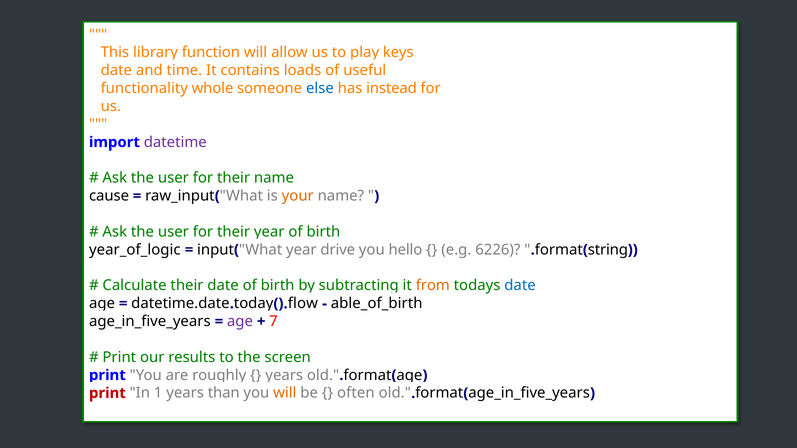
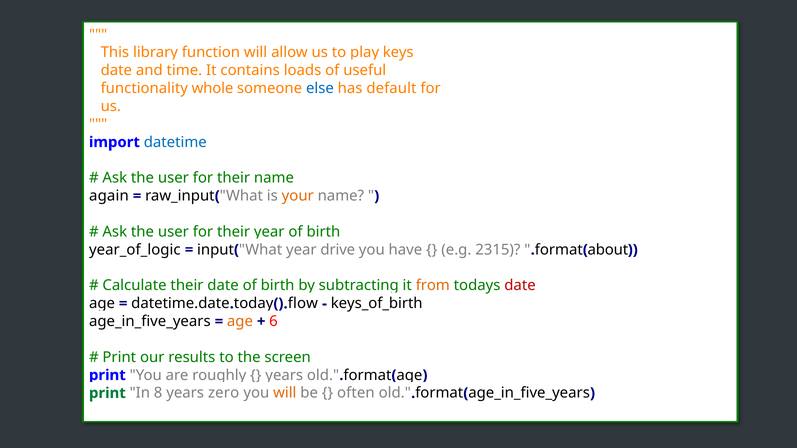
instead: instead -> default (391, 88)
datetime colour: purple -> blue (175, 142)
cause: cause -> again (109, 196)
hello: hello -> have (405, 250)
6226: 6226 -> 2315 (498, 250)
string: string -> about (608, 250)
date colour: blue -> red (520, 286)
able_of_birth: able_of_birth -> keys_of_birth (377, 304)
age colour: purple -> orange (240, 322)
7: 7 -> 6 (273, 322)
print colour: red -> green (107, 393)
1: 1 -> 8 (158, 393)
than: than -> zero (224, 393)
